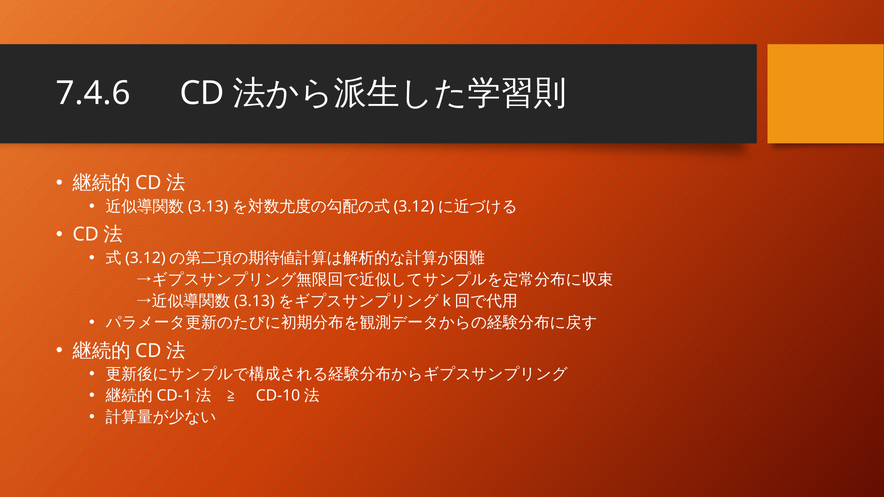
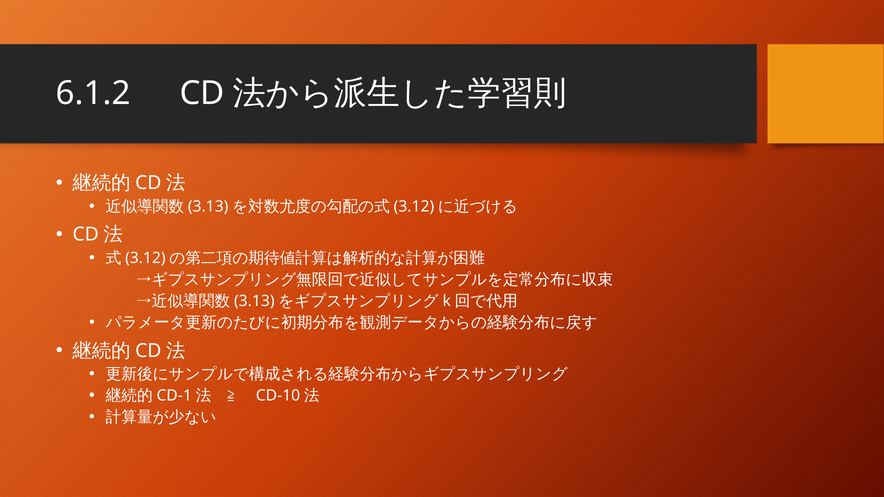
7.4.6: 7.4.6 -> 6.1.2 (93, 94)
